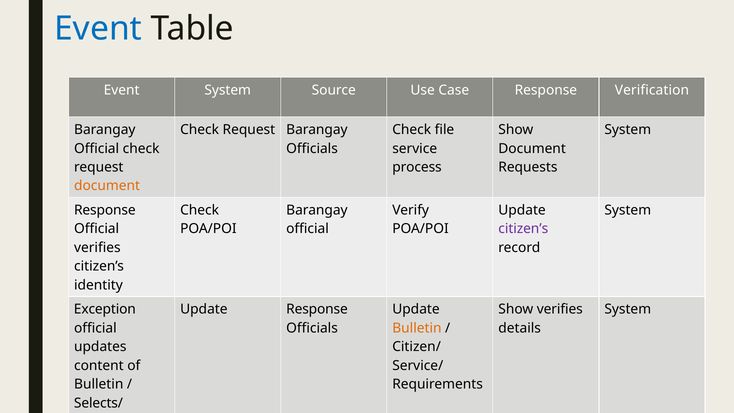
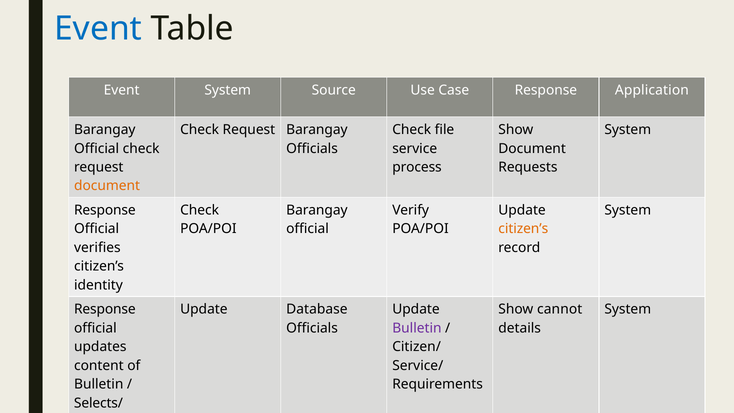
Verification: Verification -> Application (652, 90)
citizen’s colour: purple -> orange (523, 229)
Exception: Exception -> Response (105, 309)
Update Response: Response -> Database (317, 309)
Show verifies: verifies -> cannot (560, 309)
Bulletin colour: orange -> purple (417, 328)
